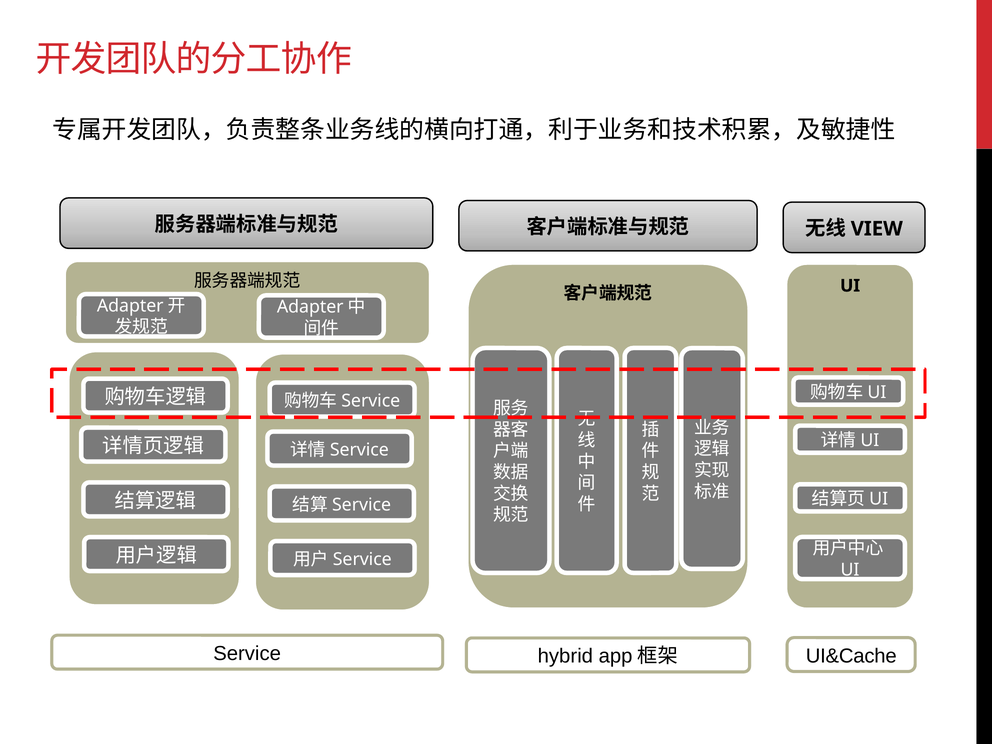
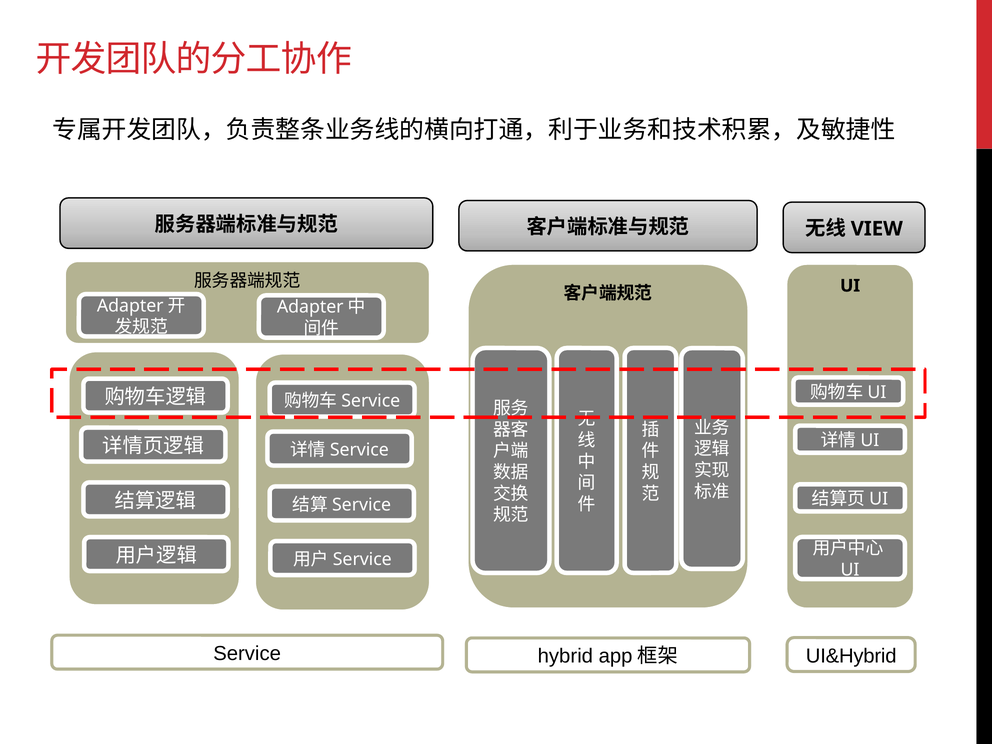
UI&Cache: UI&Cache -> UI&Hybrid (851, 656)
